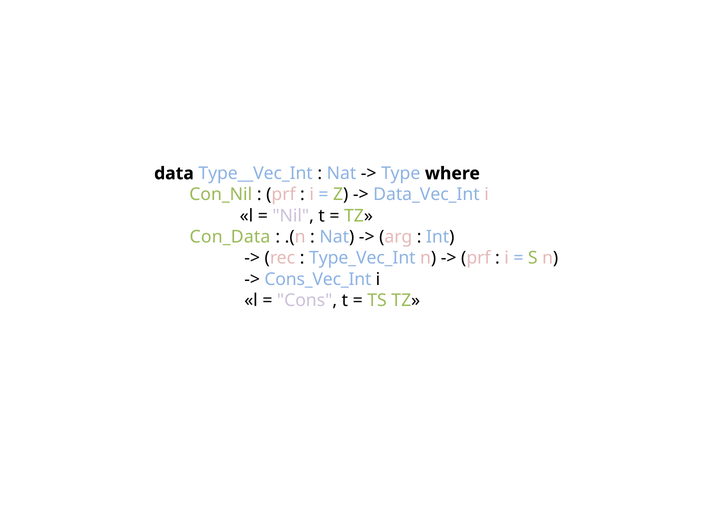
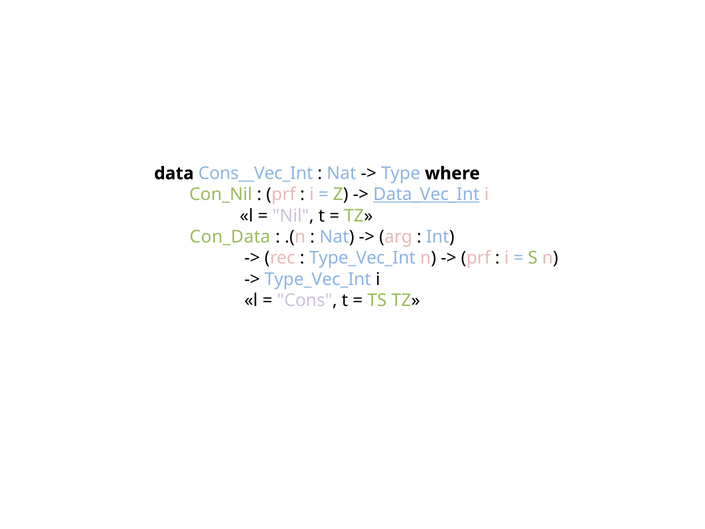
Type__Vec_Int: Type__Vec_Int -> Cons__Vec_Int (256, 173)
Data_Vec_Int underline: none -> present (426, 195)
Cons_Vec_Int: Cons_Vec_Int -> Type_Vec_Int (318, 279)
